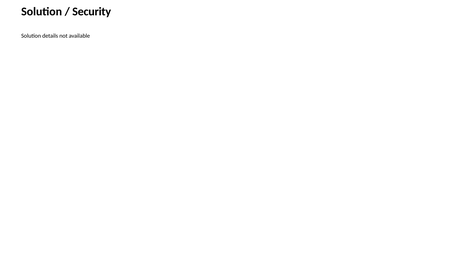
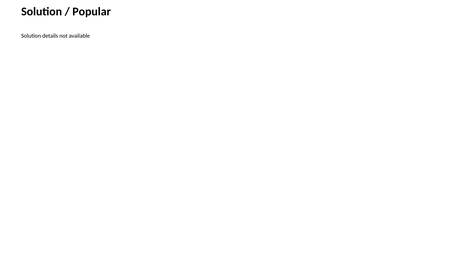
Security: Security -> Popular (92, 11)
